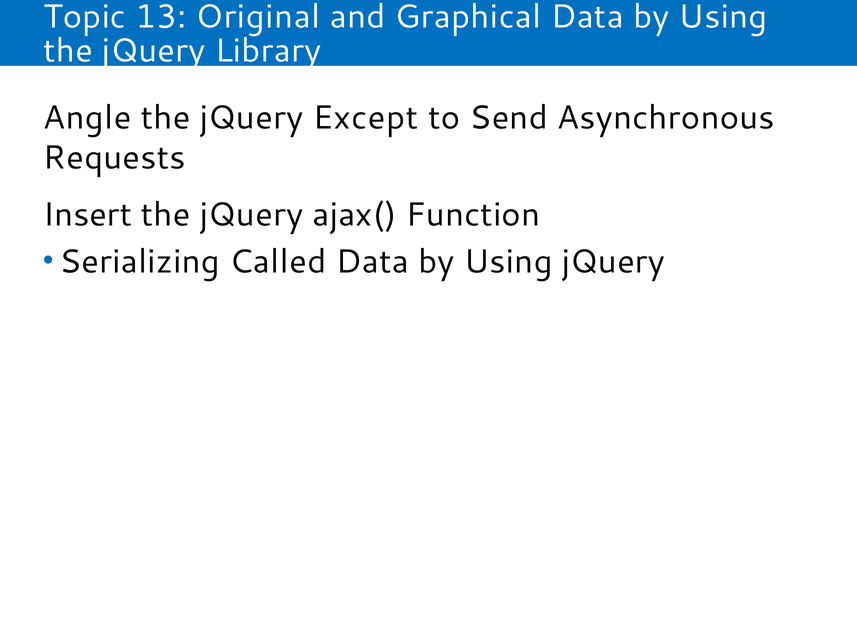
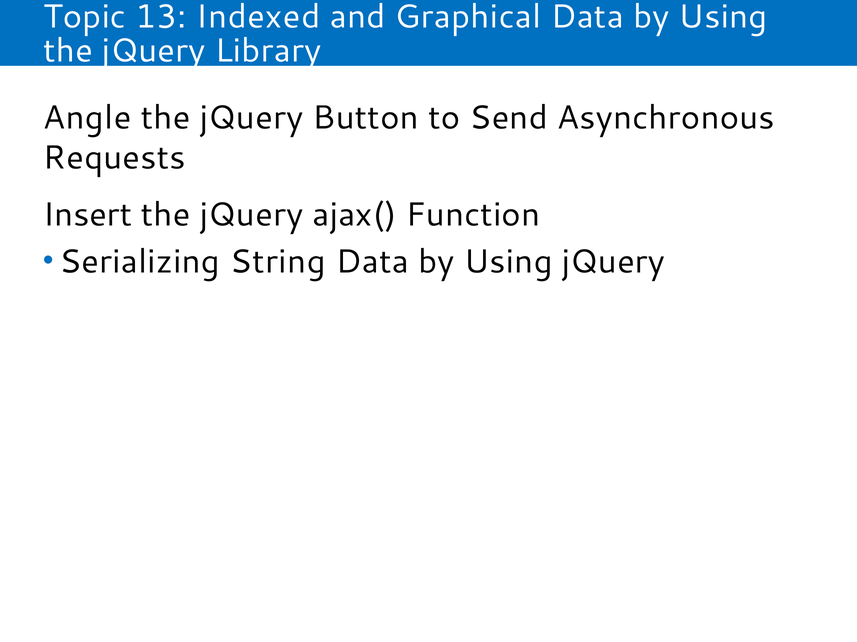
Original: Original -> Indexed (258, 17)
Except: Except -> Button (366, 118)
Called: Called -> String (278, 262)
